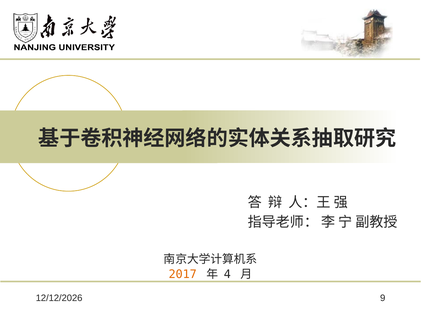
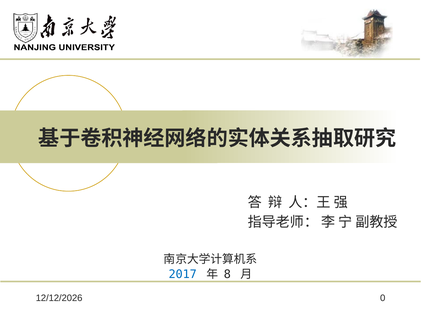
2017 colour: orange -> blue (183, 274)
4: 4 -> 8 (227, 274)
9: 9 -> 0 (383, 298)
